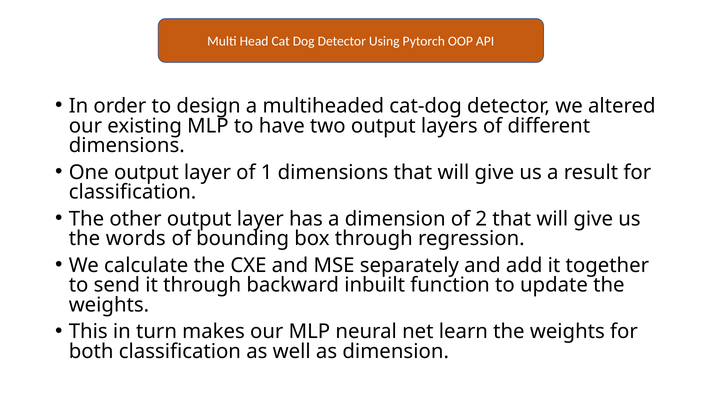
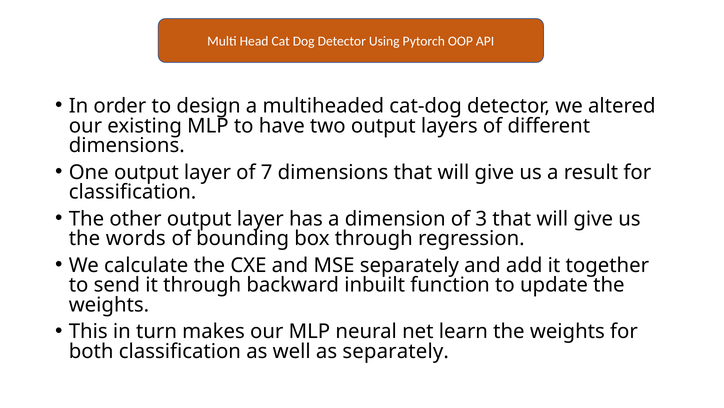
1: 1 -> 7 (267, 172)
2: 2 -> 3 (481, 218)
as dimension: dimension -> separately (396, 351)
